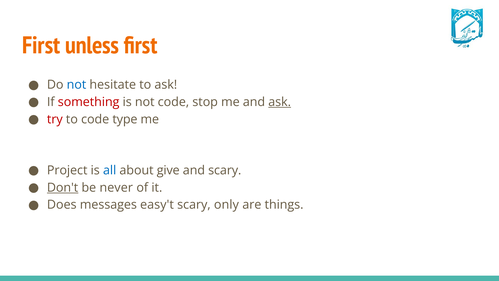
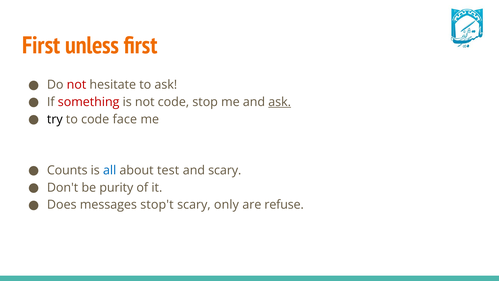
not colour: blue -> red (77, 85)
try colour: red -> black (55, 119)
type: type -> face (125, 119)
Project: Project -> Counts (67, 170)
give: give -> test (168, 170)
Don't underline: present -> none (63, 187)
never: never -> purity (116, 187)
easy't: easy't -> stop't (157, 205)
things: things -> refuse (284, 205)
